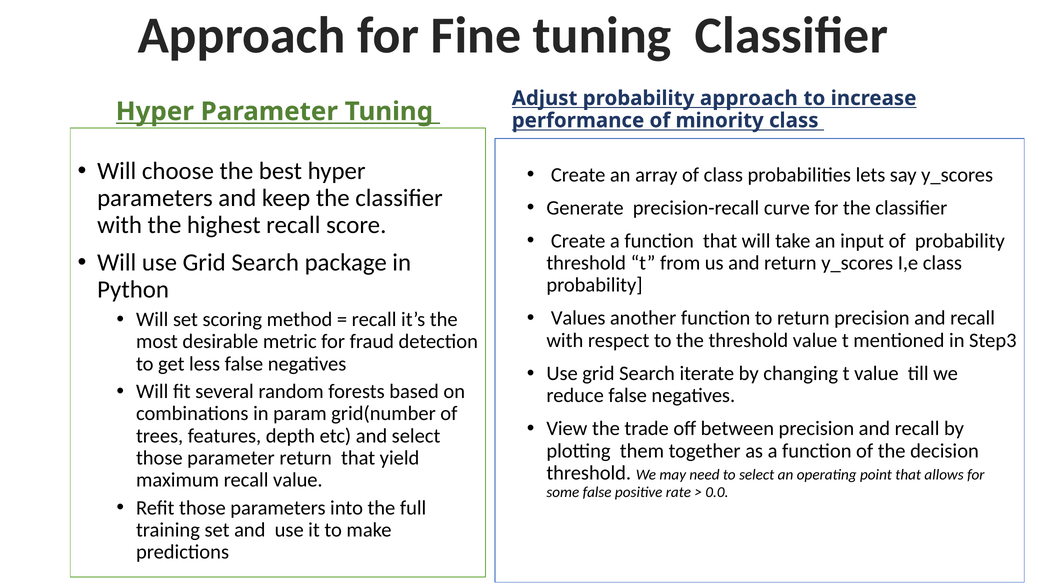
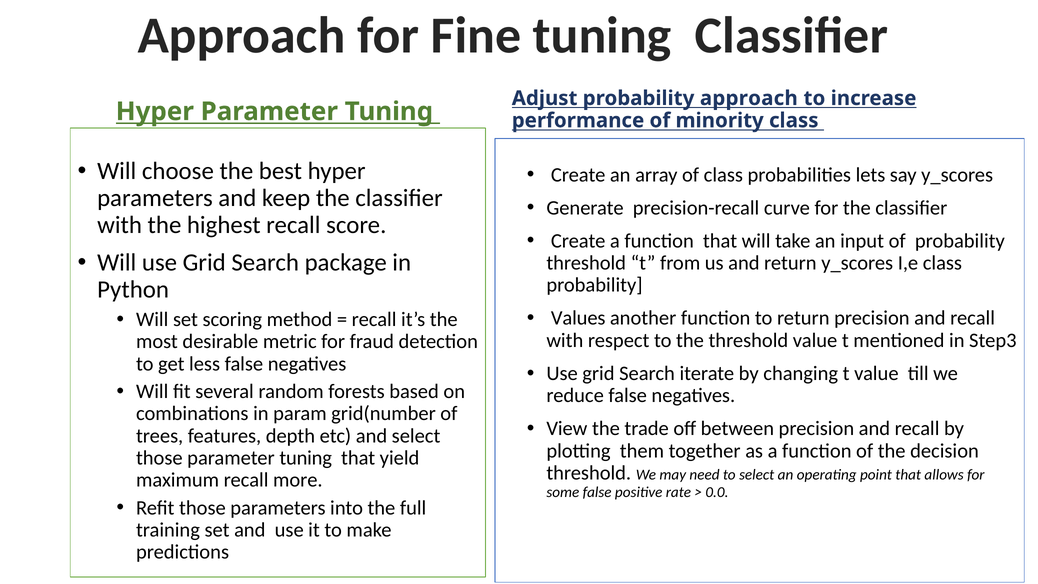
those parameter return: return -> tuning (306, 458)
recall value: value -> more (298, 480)
